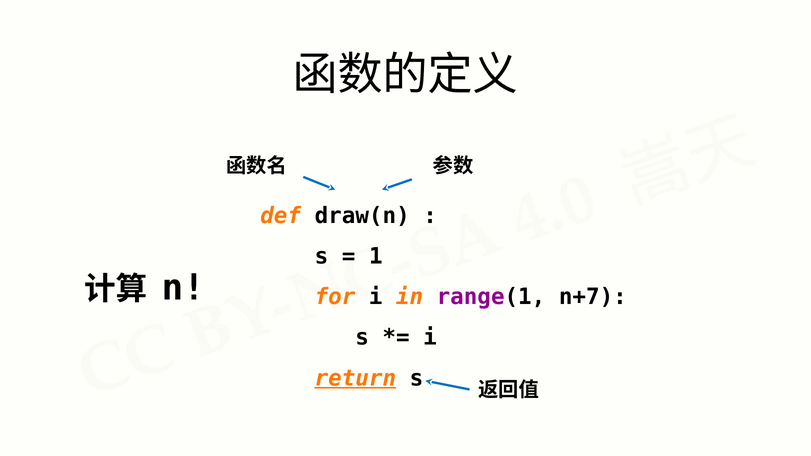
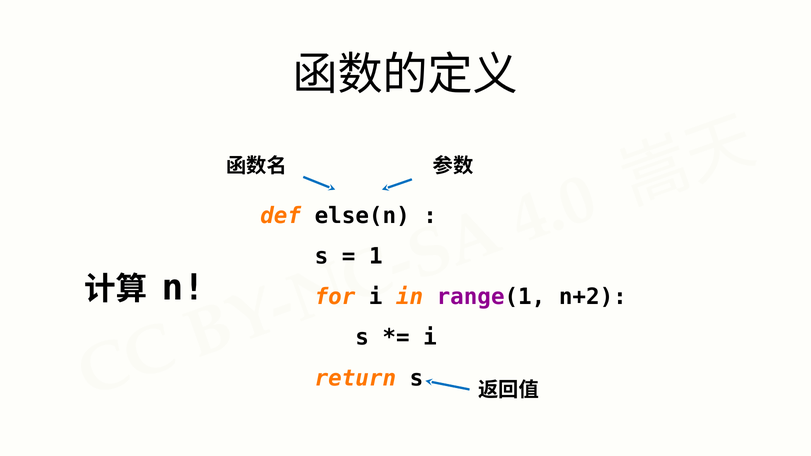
draw(n: draw(n -> else(n (362, 216)
n+7: n+7 -> n+2 (593, 297)
return underline: present -> none (355, 378)
